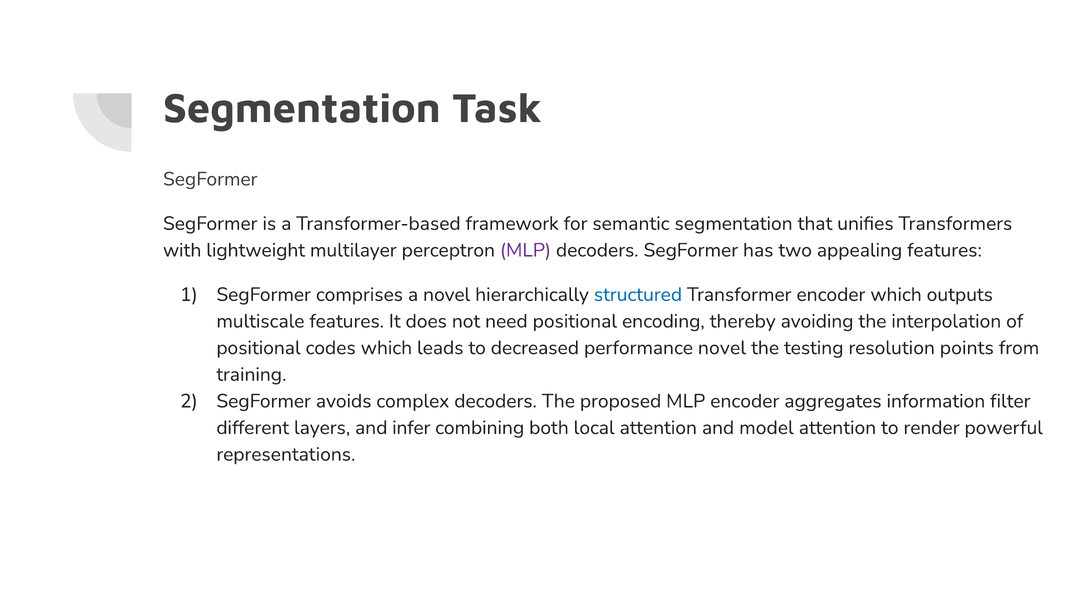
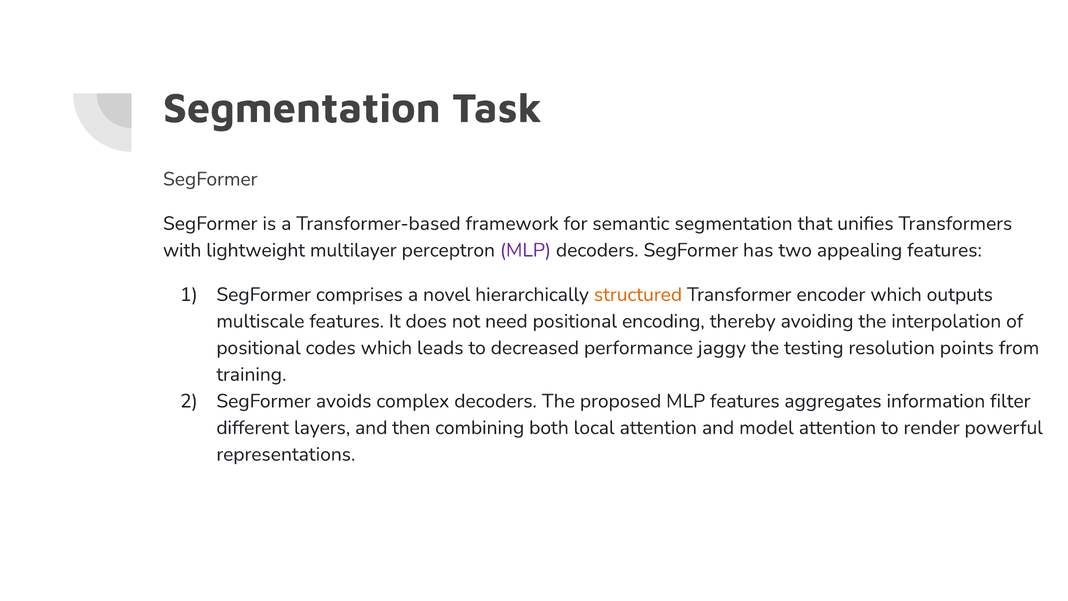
structured colour: blue -> orange (638, 294)
performance novel: novel -> jaggy (722, 348)
MLP encoder: encoder -> features (745, 401)
infer: infer -> then (411, 428)
